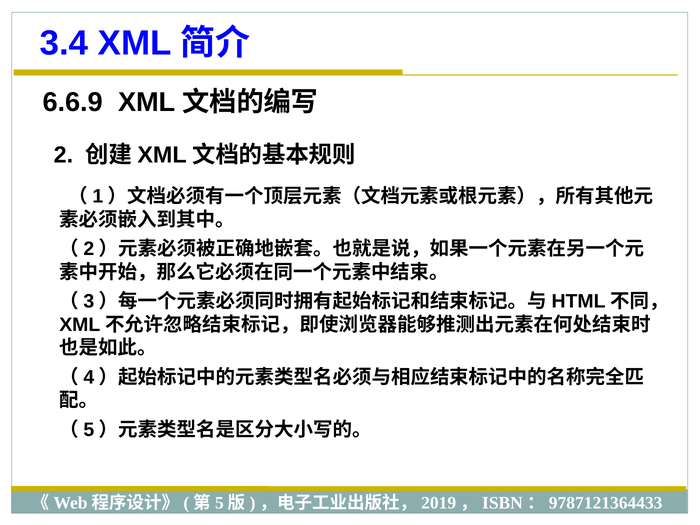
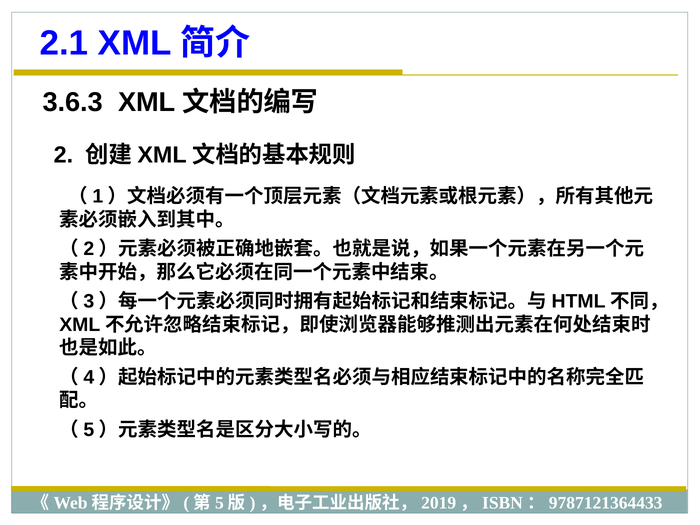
3.4: 3.4 -> 2.1 (64, 43)
6.6.9: 6.6.9 -> 3.6.3 (73, 102)
